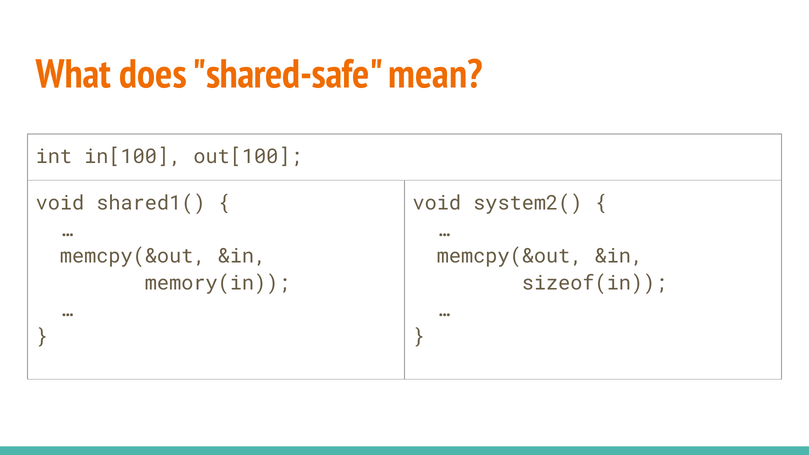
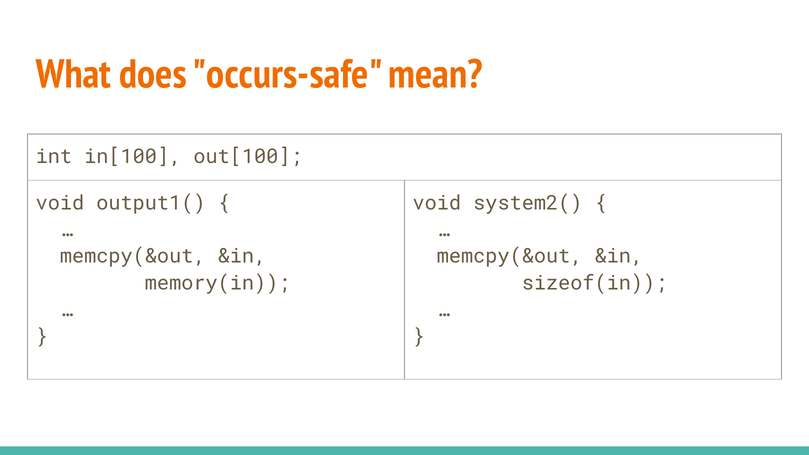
shared-safe: shared-safe -> occurs-safe (288, 75)
shared1(: shared1( -> output1( (151, 203)
